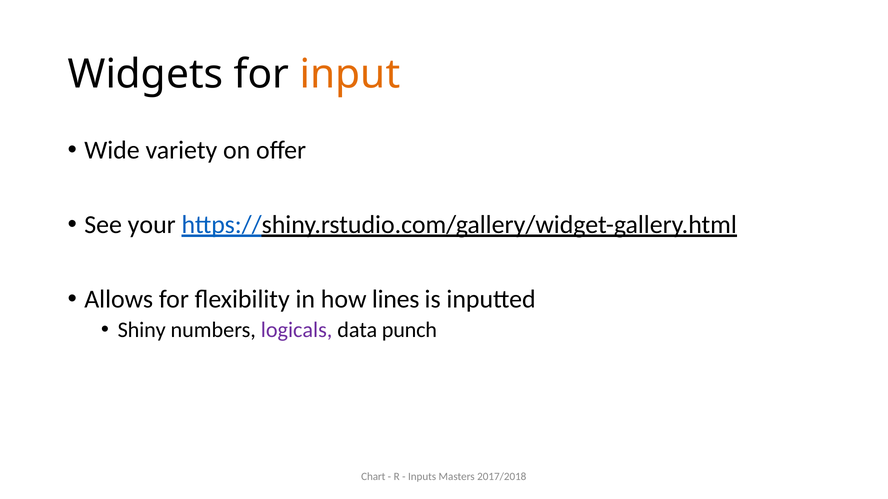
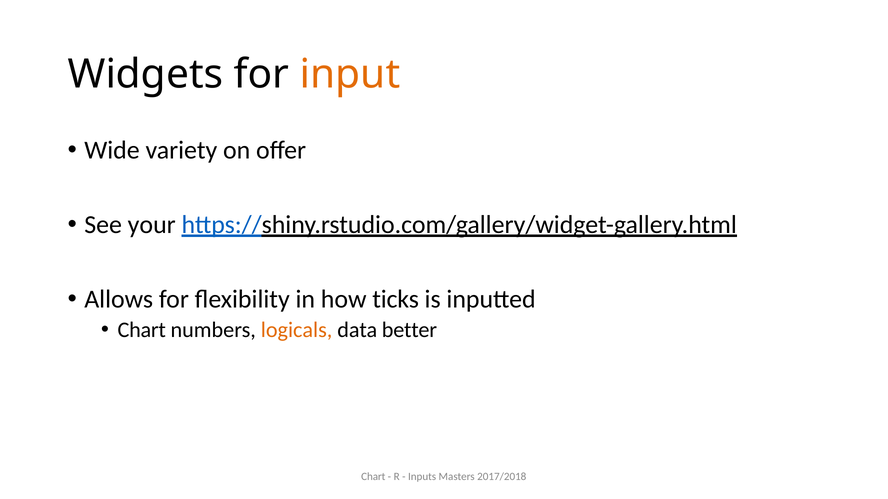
lines: lines -> ticks (396, 300)
Shiny: Shiny -> Chart (142, 330)
logicals colour: purple -> orange (297, 330)
punch: punch -> better (409, 330)
